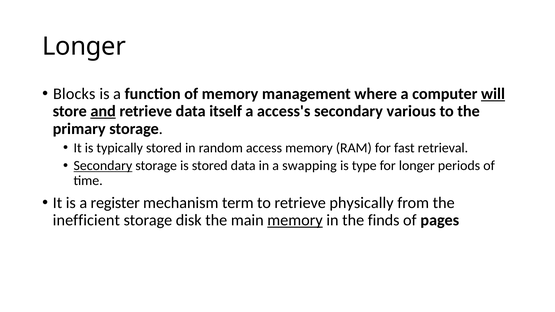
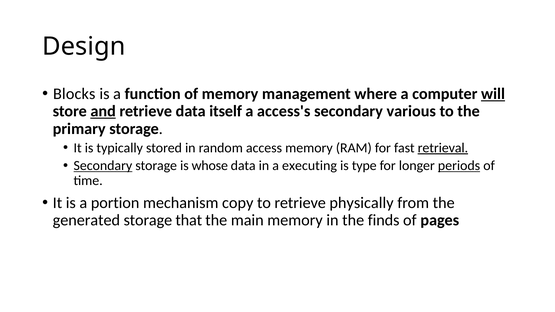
Longer: Longer -> Design (84, 47)
retrieval underline: none -> present (443, 148)
is stored: stored -> whose (210, 166)
swapping: swapping -> executing (310, 166)
periods underline: none -> present (459, 166)
register: register -> portion (115, 203)
term: term -> copy (238, 203)
inefficient: inefficient -> generated (86, 220)
disk: disk -> that (189, 220)
memory underline: present -> none (295, 220)
